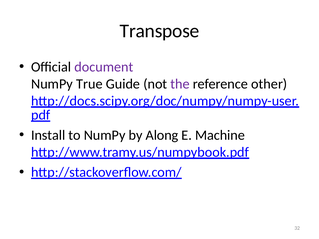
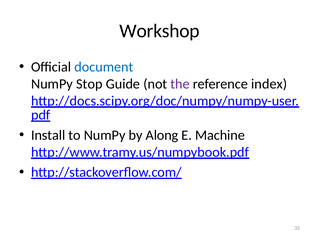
Transpose: Transpose -> Workshop (160, 31)
document colour: purple -> blue (104, 67)
True: True -> Stop (89, 84)
other: other -> index (269, 84)
